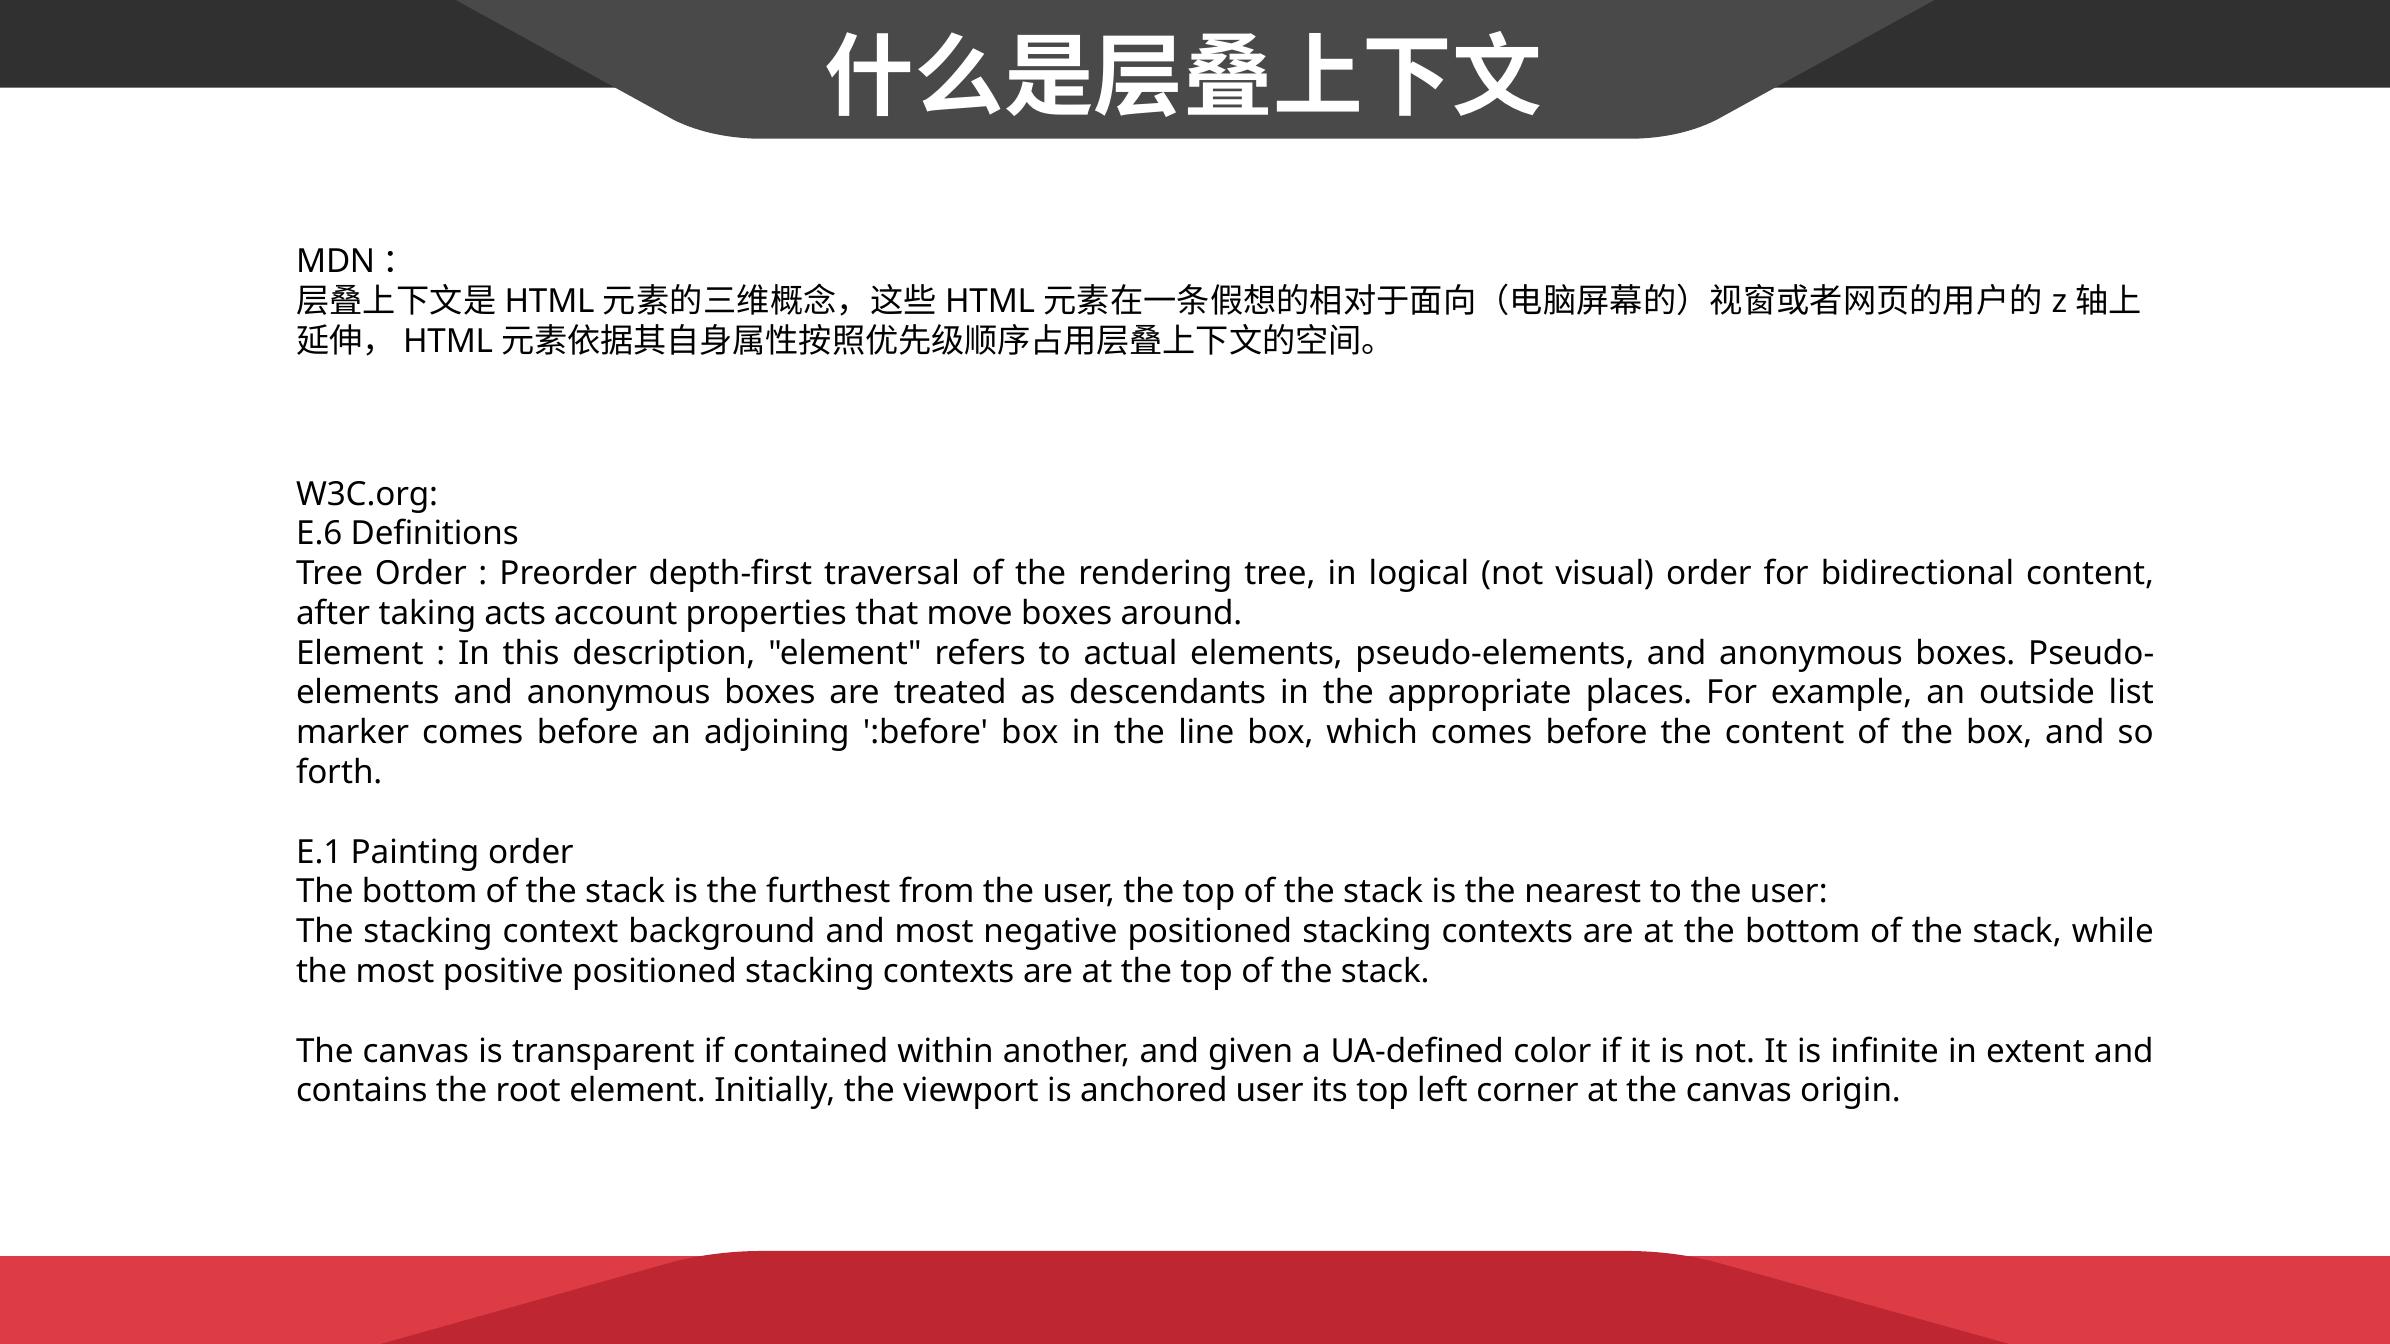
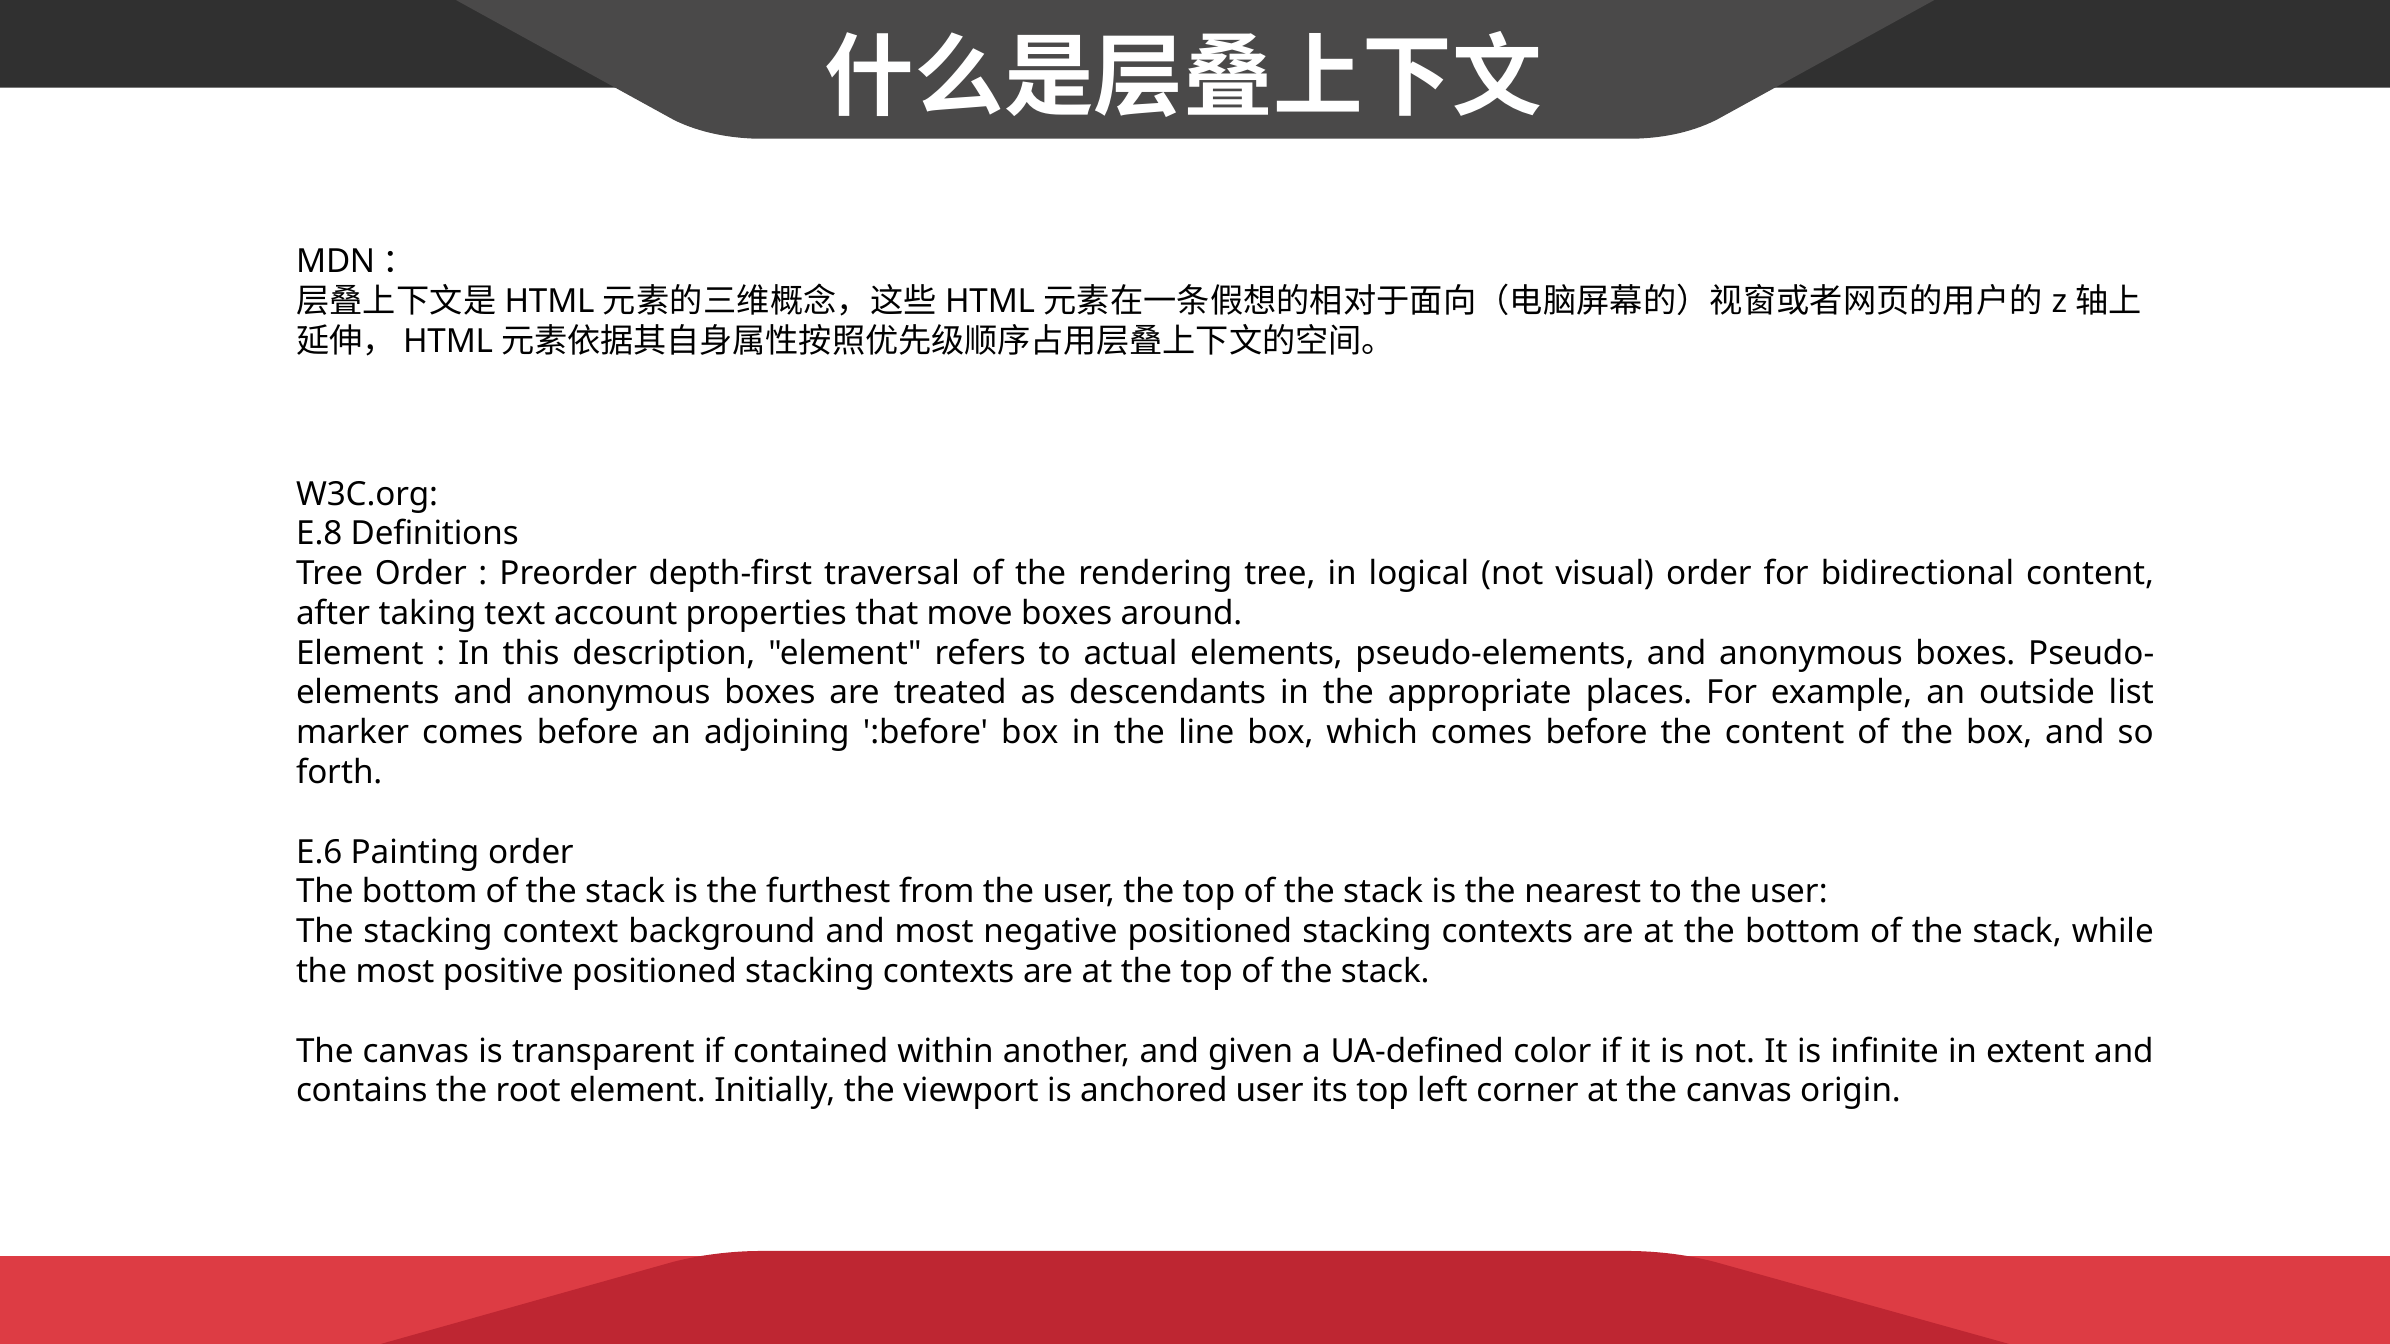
E.6: E.6 -> E.8 (319, 534)
acts: acts -> text (515, 614)
E.1: E.1 -> E.6 (319, 852)
